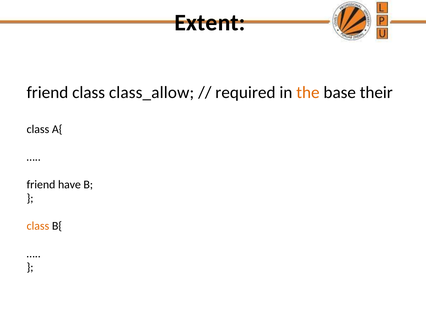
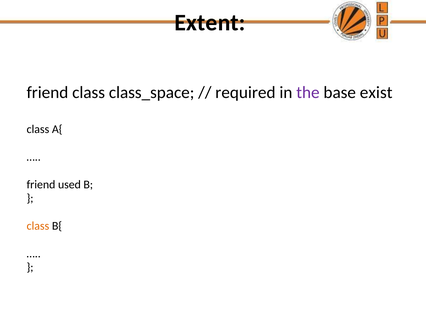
class_allow: class_allow -> class_space (152, 92)
the colour: orange -> purple (308, 92)
their: their -> exist (376, 92)
have: have -> used (69, 184)
